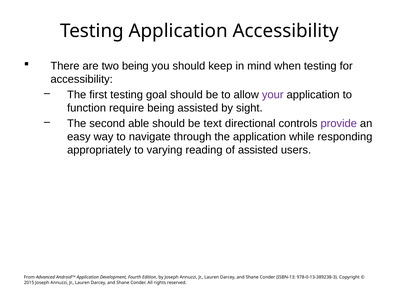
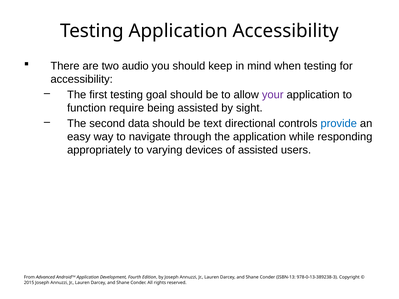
two being: being -> audio (135, 66)
able: able -> data (139, 124)
provide colour: purple -> blue (339, 124)
reading: reading -> devices (204, 150)
